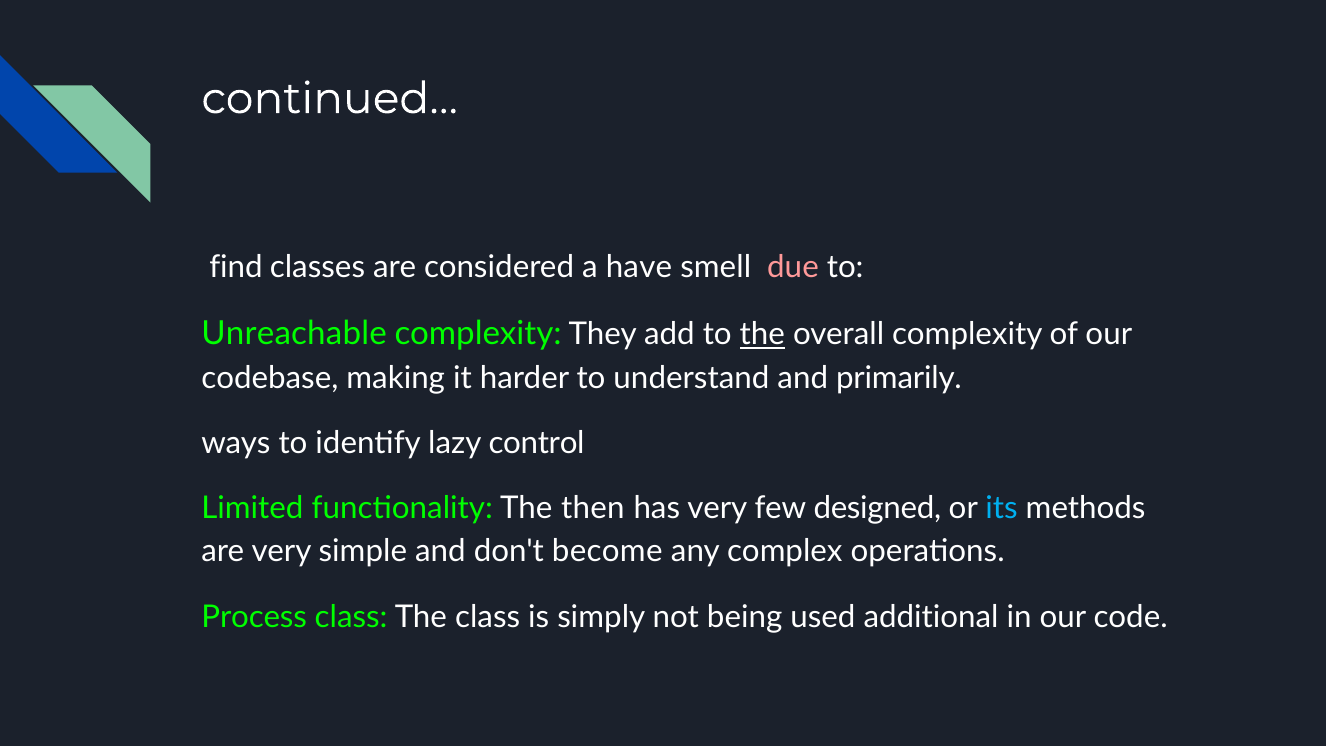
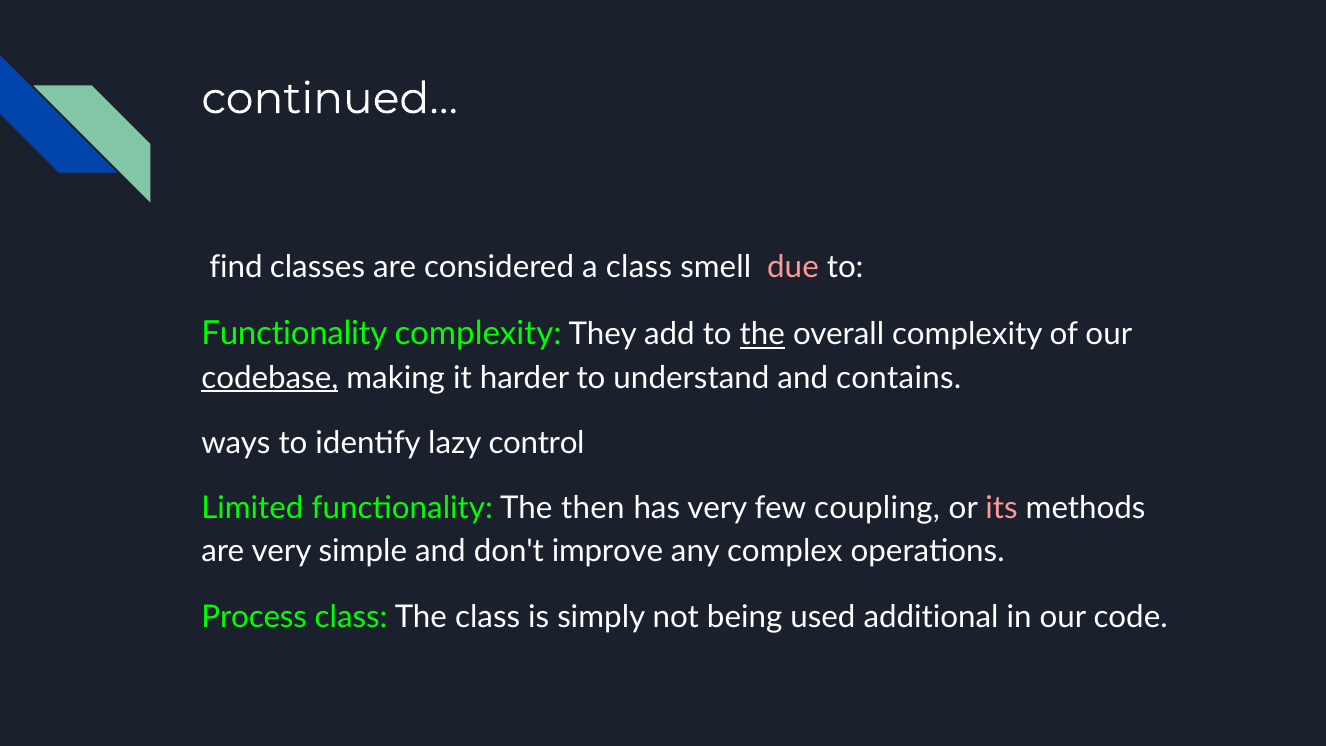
a have: have -> class (639, 267)
Unreachable: Unreachable -> Functionality (294, 334)
codebase underline: none -> present (270, 378)
primarily: primarily -> contains (899, 378)
designed: designed -> coupling (877, 508)
its colour: light blue -> pink (1001, 508)
become: become -> improve (608, 551)
